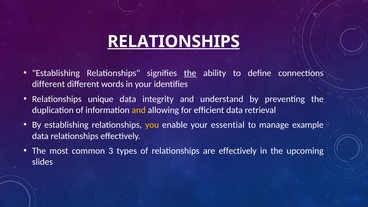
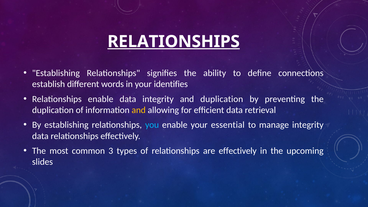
the underline: present -> none (190, 73)
different: different -> establish (49, 84)
Relationships unique: unique -> enable (101, 99)
and understand: understand -> duplication (222, 99)
you colour: yellow -> light blue (152, 125)
manage example: example -> integrity (308, 125)
